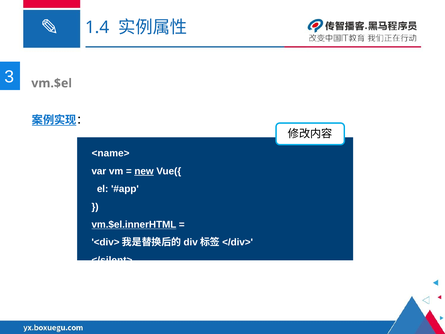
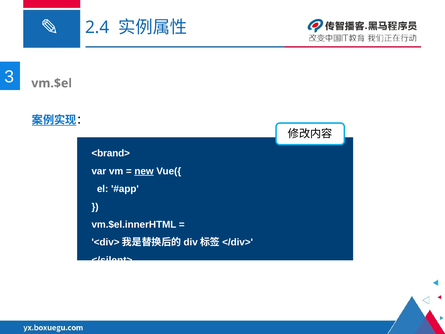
1.4: 1.4 -> 2.4 (97, 28)
<name>: <name> -> <brand> (111, 153)
vm.$el.innerHTML underline: present -> none (134, 224)
